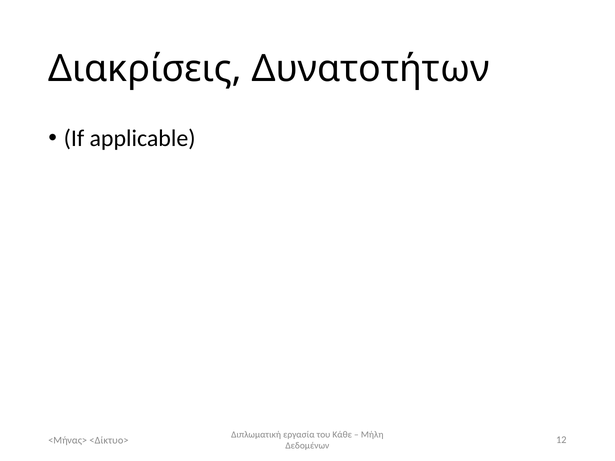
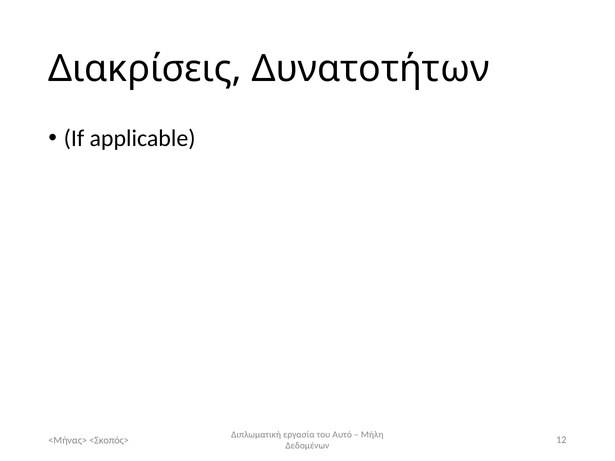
Κάθε: Κάθε -> Αυτό (342, 435)
<Δίκτυο>: <Δίκτυο> -> <Σκοπός> (109, 440)
